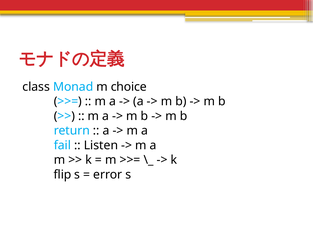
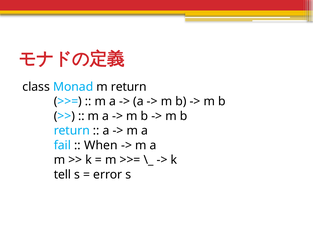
m choice: choice -> return (129, 87)
Listen: Listen -> When (101, 145)
flip: flip -> tell (62, 174)
